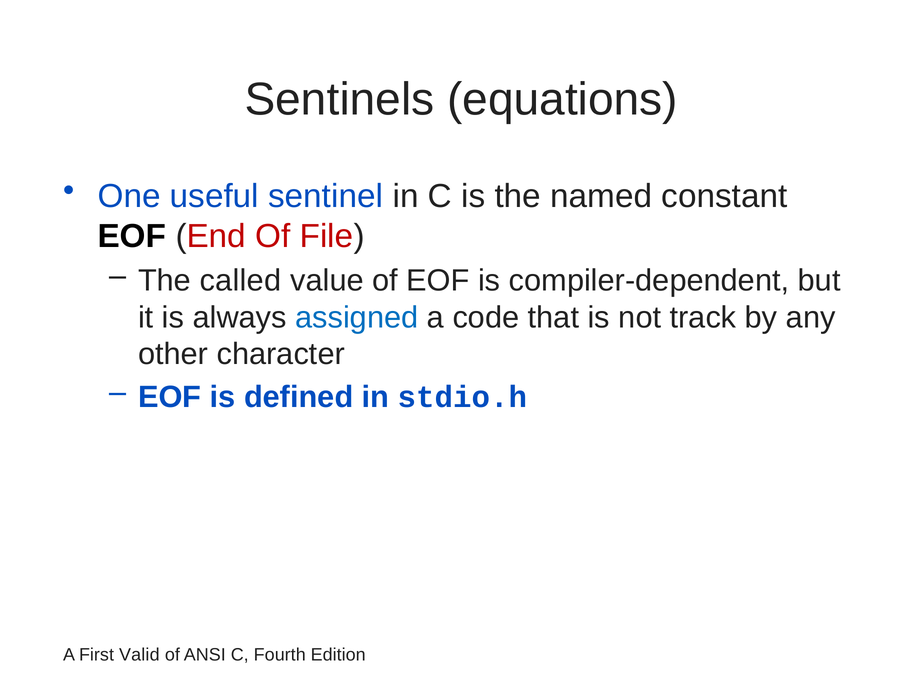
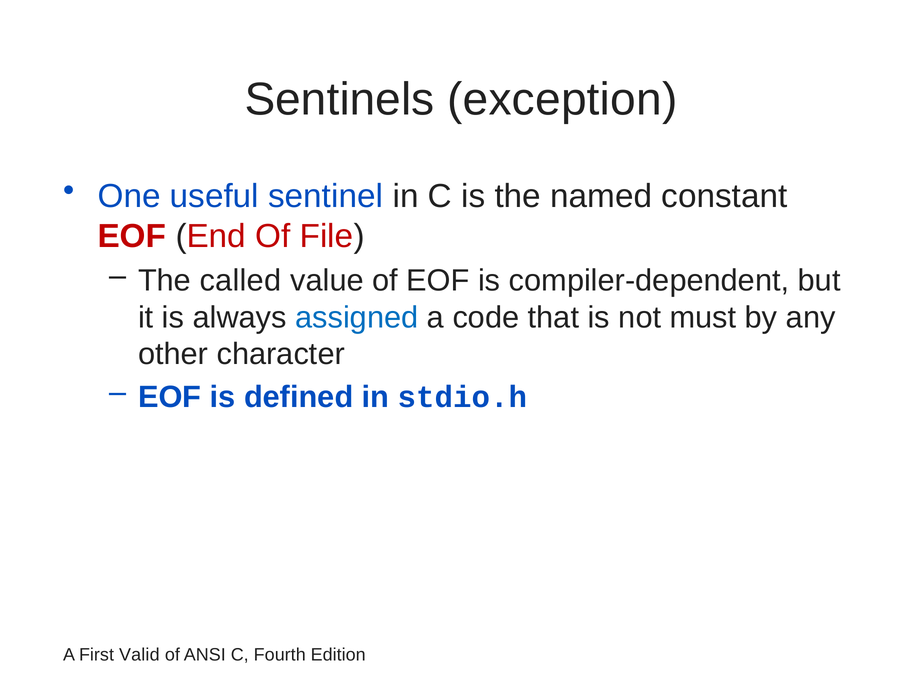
equations: equations -> exception (562, 99)
EOF colour: black -> red (132, 236)
track: track -> must (703, 317)
